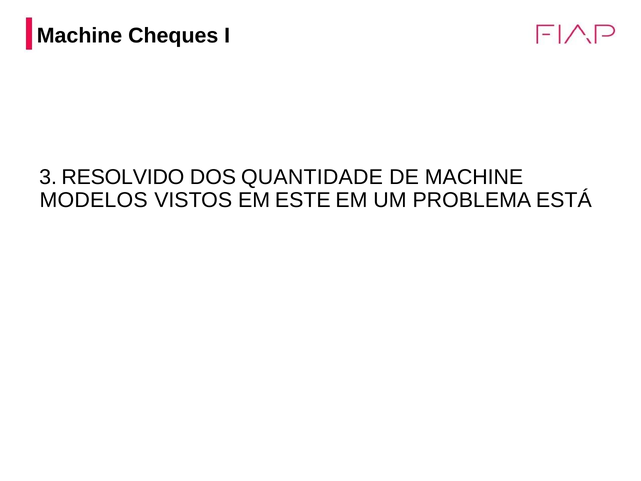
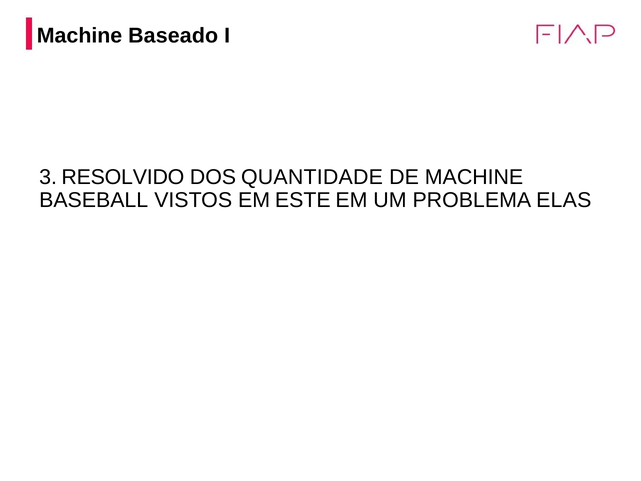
Cheques: Cheques -> Baseado (173, 36)
MODELOS: MODELOS -> BASEBALL (94, 200)
ESTÁ: ESTÁ -> ELAS (564, 200)
